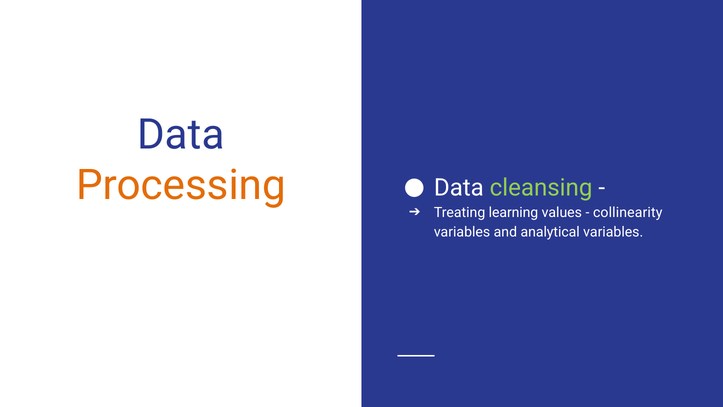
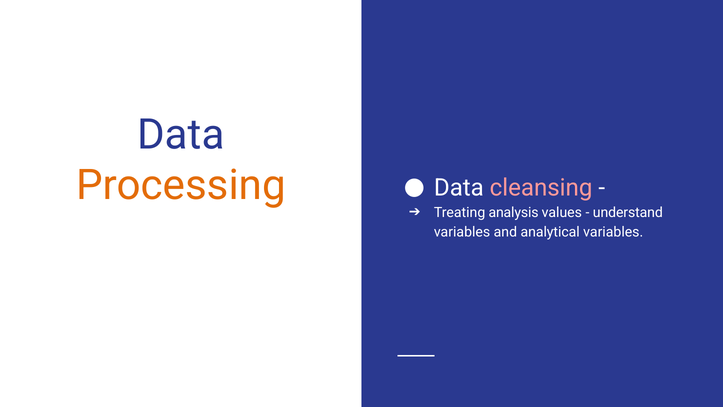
cleansing colour: light green -> pink (541, 188)
learning: learning -> analysis (514, 212)
collinearity: collinearity -> understand (628, 212)
